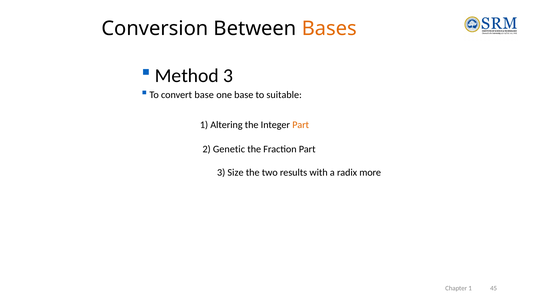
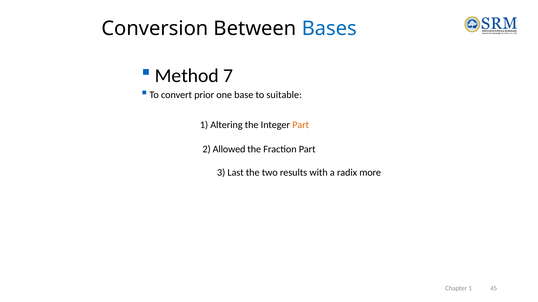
Bases colour: orange -> blue (329, 28)
Method 3: 3 -> 7 (228, 76)
convert base: base -> prior (204, 95)
Genetic: Genetic -> Allowed (229, 150)
Size: Size -> Last (236, 173)
